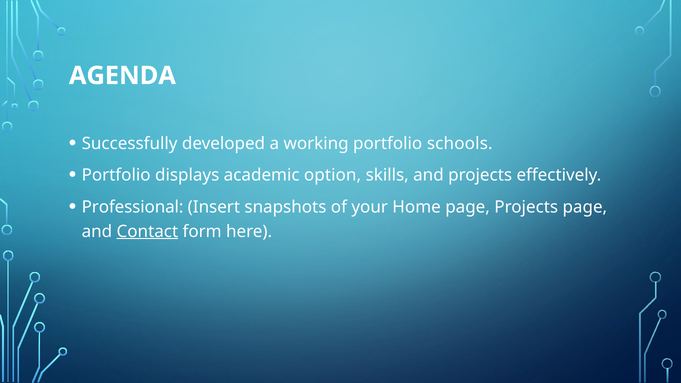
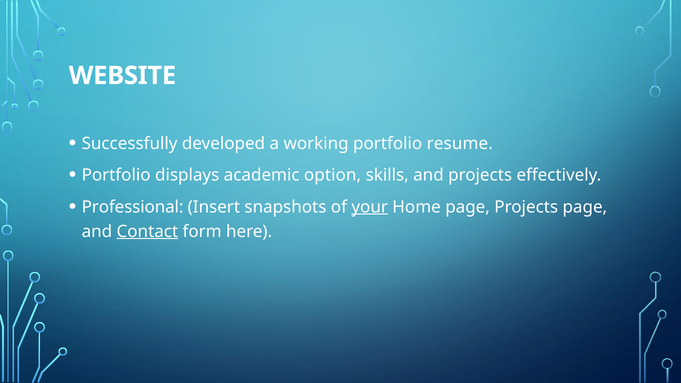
AGENDA: AGENDA -> WEBSITE (122, 76)
schools: schools -> resume (460, 144)
your underline: none -> present (370, 207)
